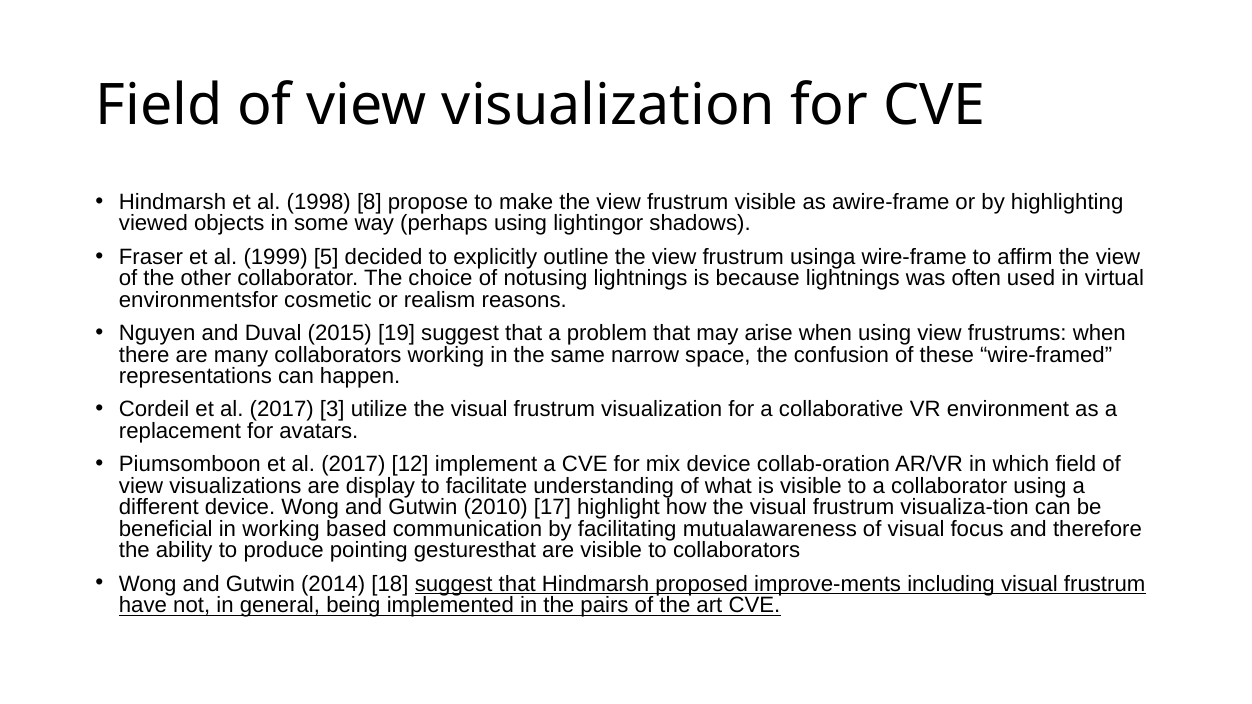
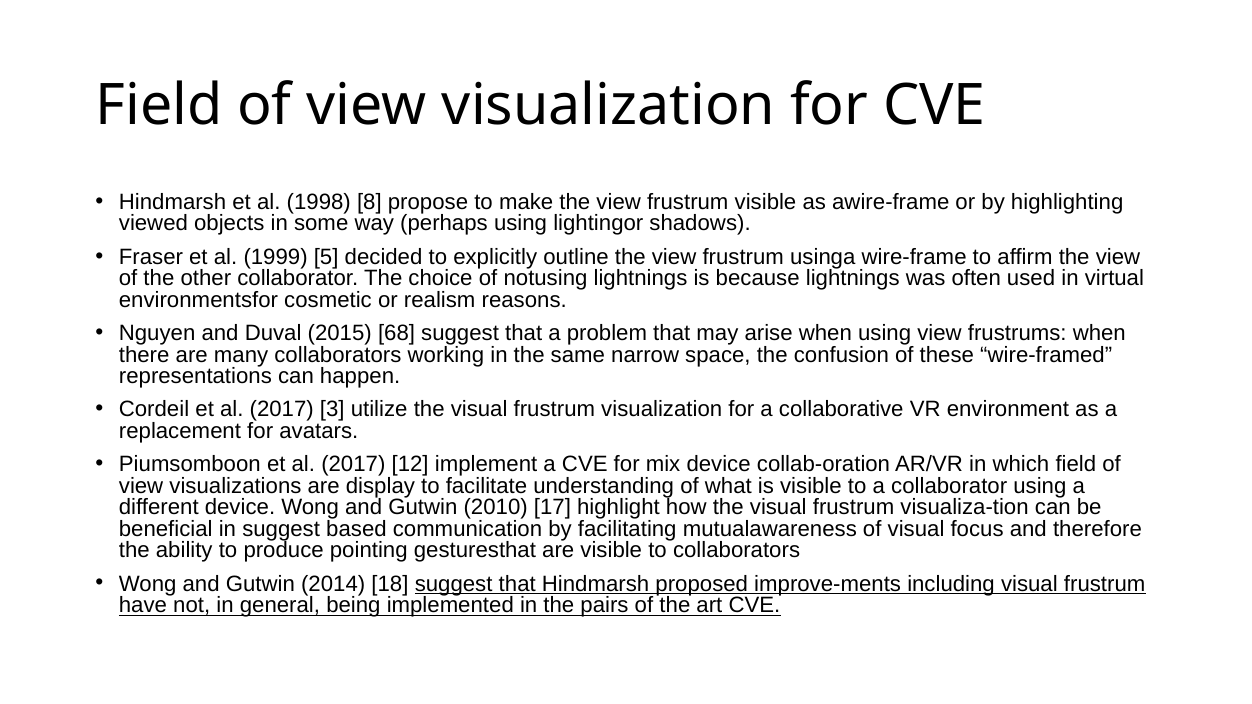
19: 19 -> 68 (397, 333)
in working: working -> suggest (281, 529)
